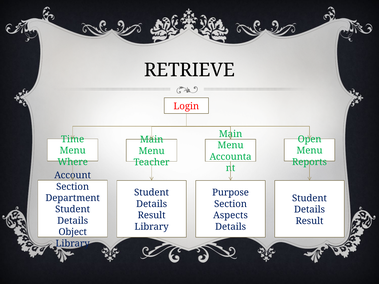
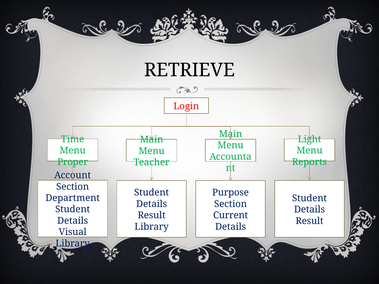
Open: Open -> Light (310, 139)
Where: Where -> Proper (73, 162)
Aspects: Aspects -> Current (231, 215)
Object: Object -> Visual (73, 232)
